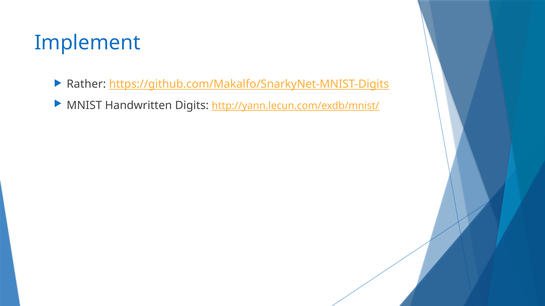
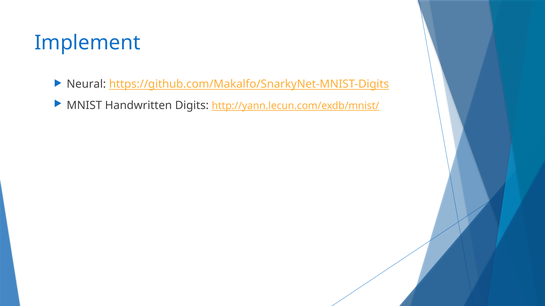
Rather: Rather -> Neural (86, 84)
